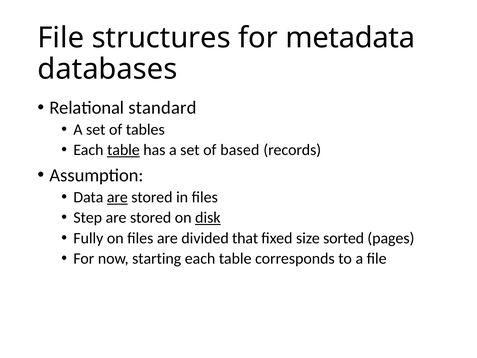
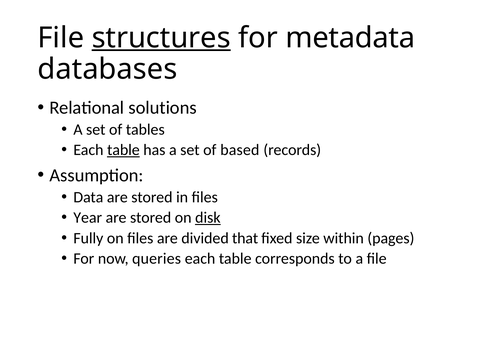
structures underline: none -> present (161, 38)
standard: standard -> solutions (163, 108)
are underline: present -> none (117, 197)
Step: Step -> Year (88, 218)
sorted: sorted -> within (344, 238)
starting: starting -> queries (157, 258)
